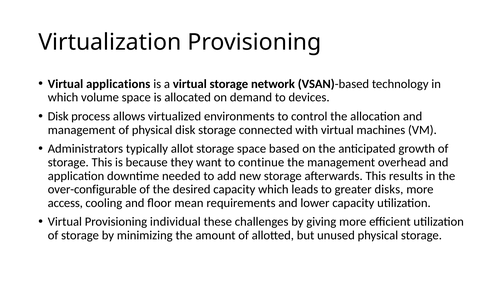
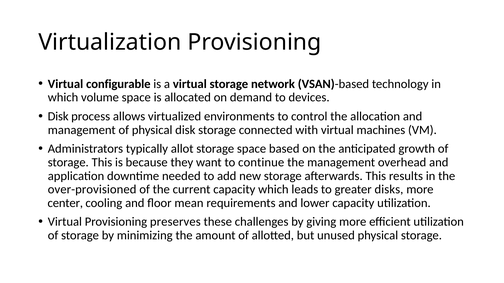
applications: applications -> configurable (118, 84)
over-configurable: over-configurable -> over-provisioned (92, 190)
desired: desired -> current (192, 190)
access: access -> center (65, 203)
individual: individual -> preserves (175, 222)
